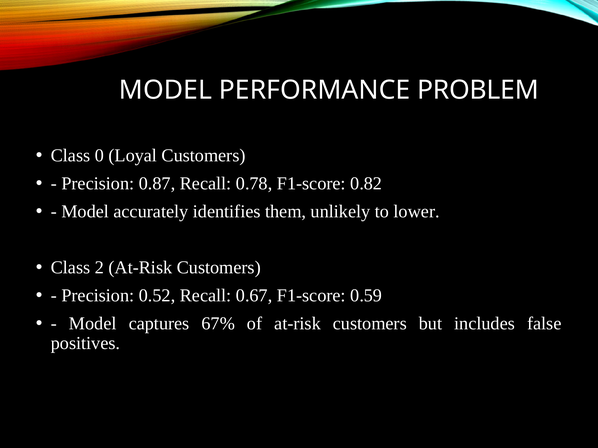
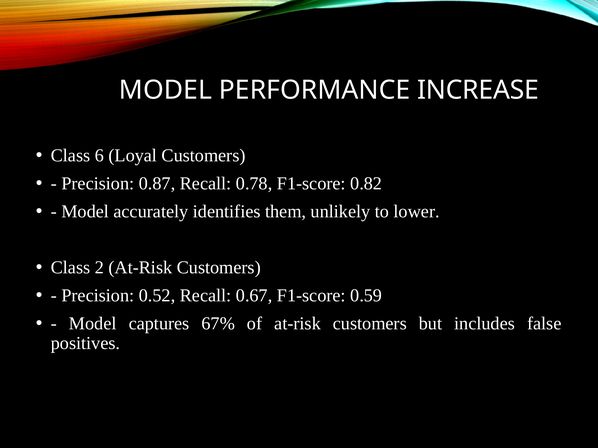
PROBLEM: PROBLEM -> INCREASE (478, 90)
0: 0 -> 6 (99, 156)
